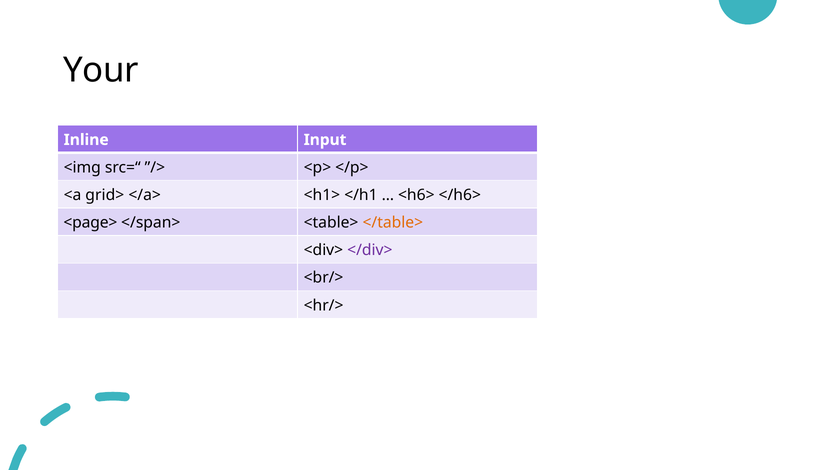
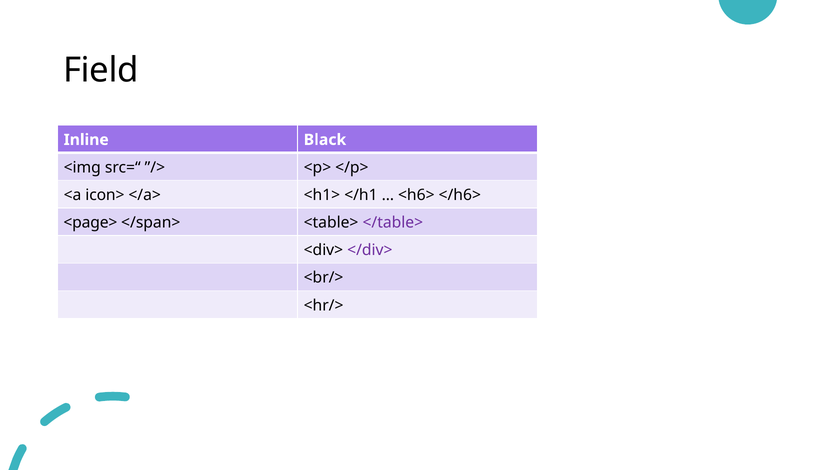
Your: Your -> Field (101, 70)
Input: Input -> Black (325, 140)
grid>: grid> -> icon> (105, 195)
</table> colour: orange -> purple (393, 222)
